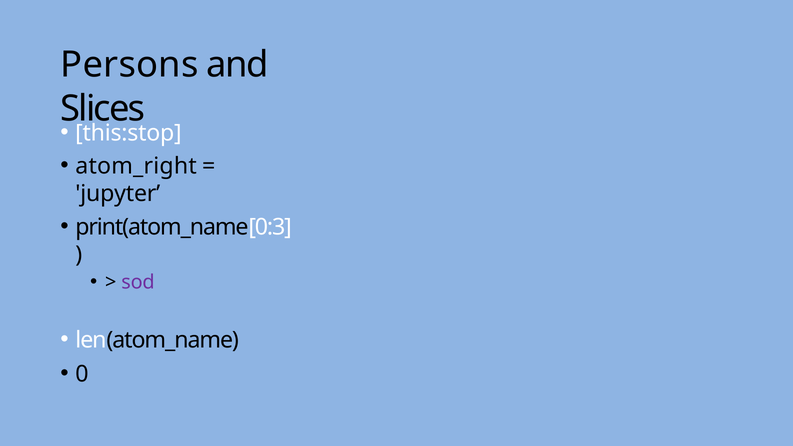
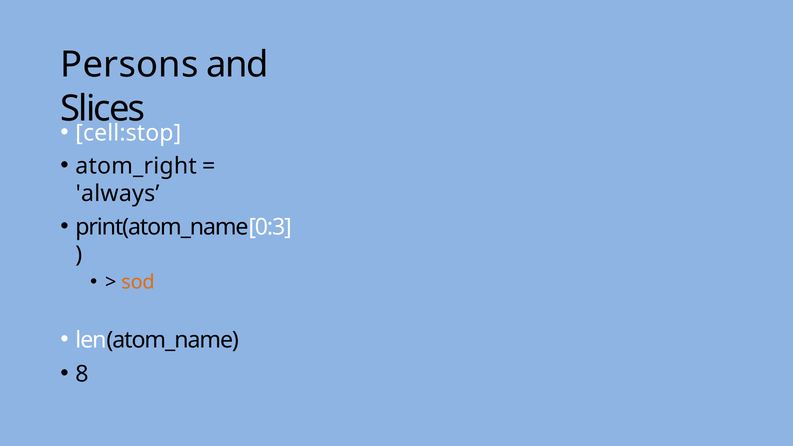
this:stop: this:stop -> cell:stop (128, 133)
jupyter: jupyter -> always (118, 194)
sod colour: purple -> orange (138, 282)
0: 0 -> 8 (82, 374)
